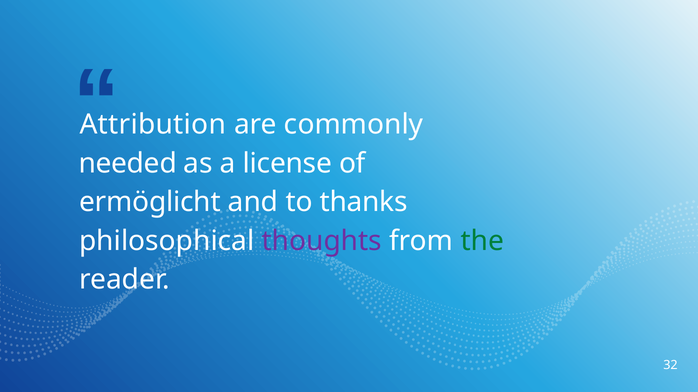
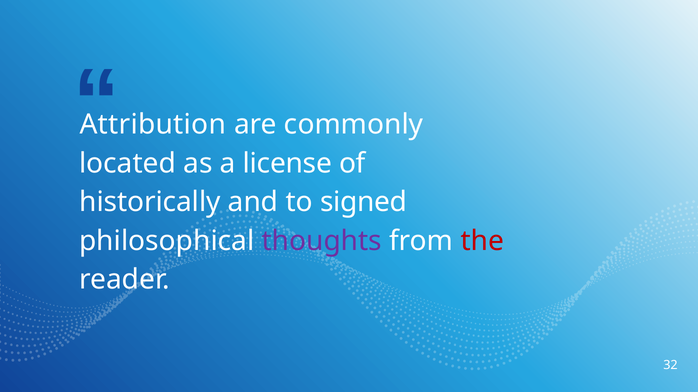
needed: needed -> located (128, 164)
ermöglicht: ermöglicht -> historically (150, 203)
thanks: thanks -> signed (364, 203)
the colour: green -> red (482, 241)
